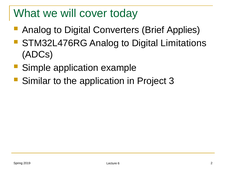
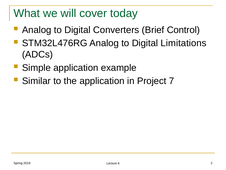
Applies: Applies -> Control (183, 30)
3: 3 -> 7 (172, 81)
